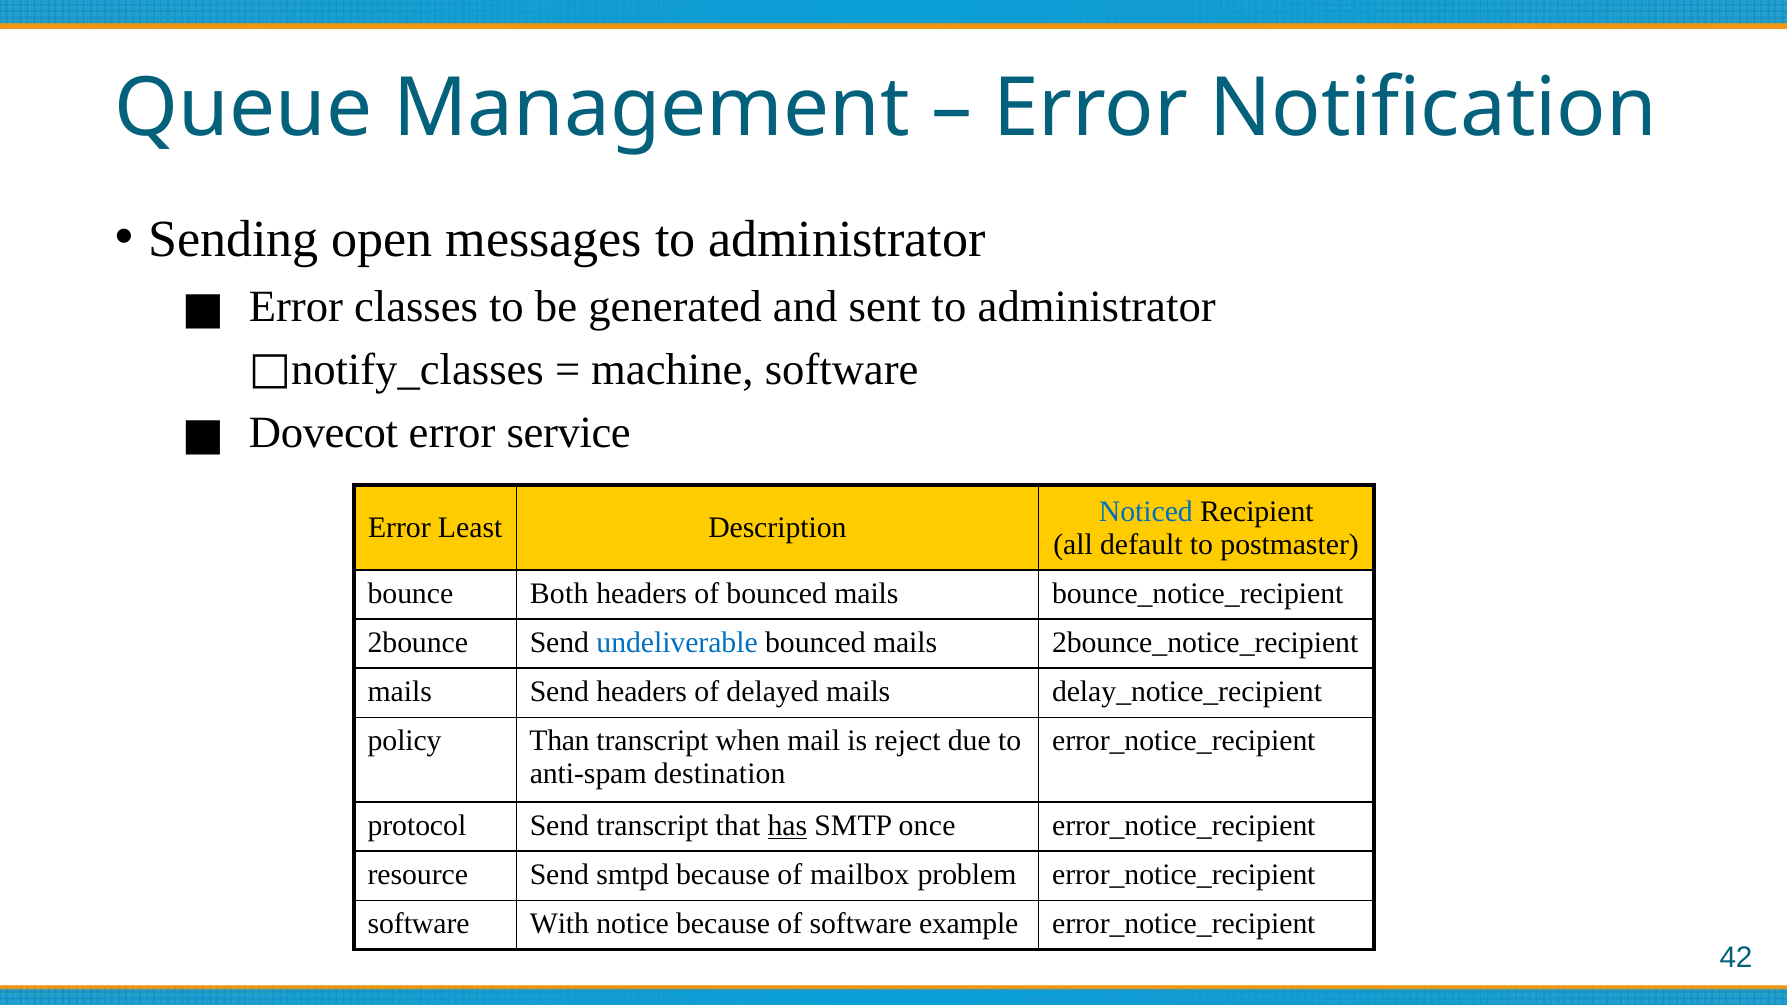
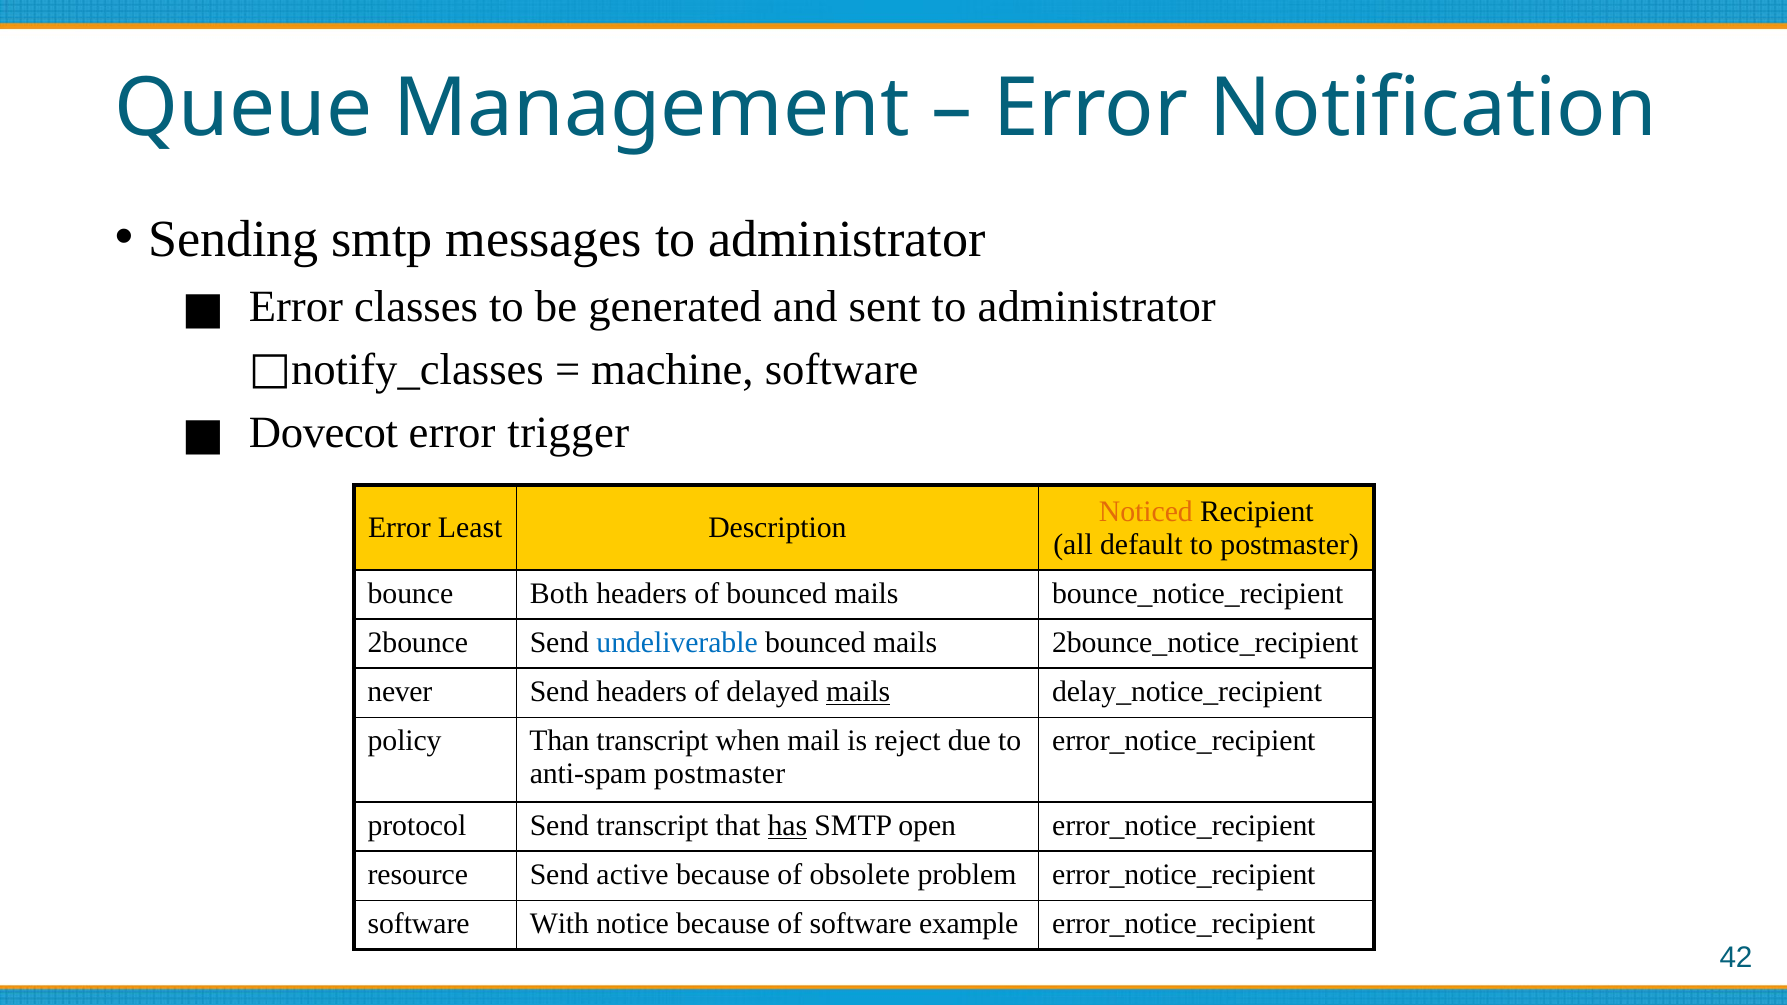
Sending open: open -> smtp (382, 240)
service: service -> trigger (568, 432)
Noticed colour: blue -> orange (1146, 511)
mails: mails -> never (400, 692)
mails underline: none -> present (858, 692)
anti-spam destination: destination -> postmaster (720, 774)
once: once -> open (927, 826)
smtpd: smtpd -> active (633, 875)
mailbox: mailbox -> obsolete (860, 875)
